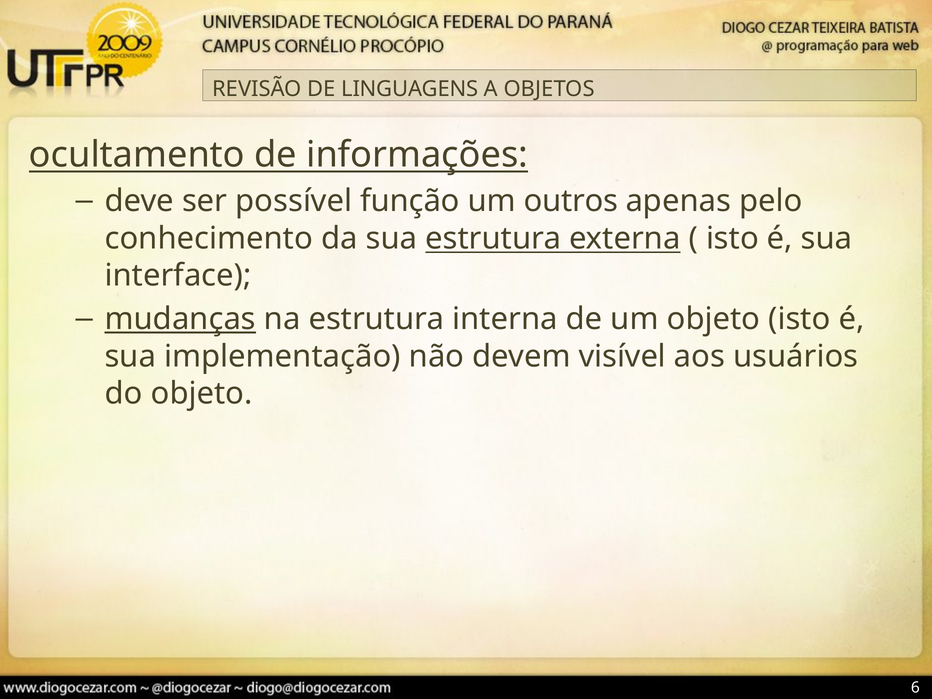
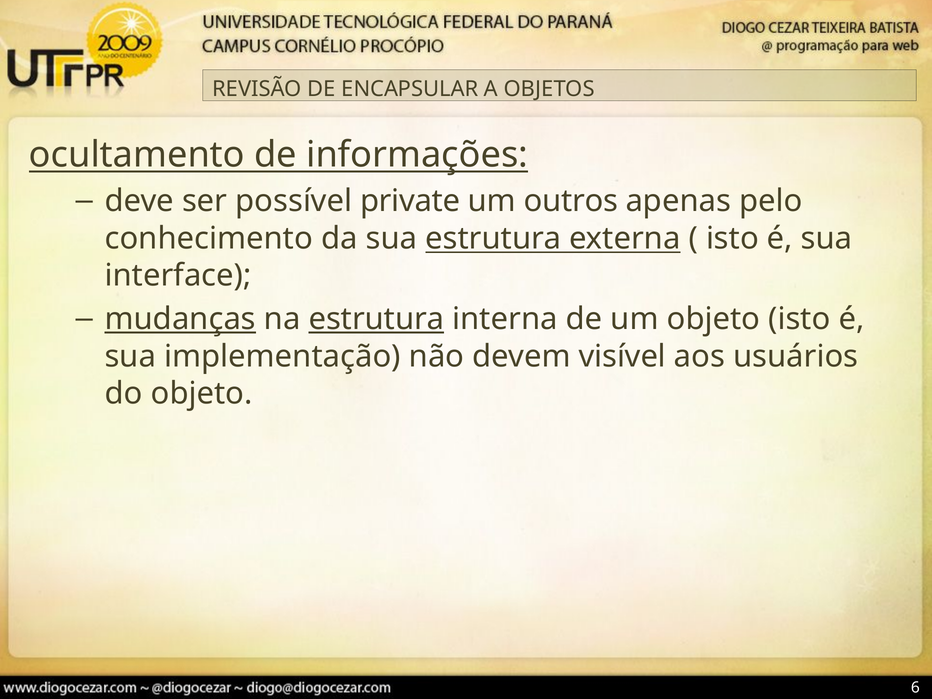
LINGUAGENS: LINGUAGENS -> ENCAPSULAR (410, 89)
função: função -> private (410, 201)
estrutura underline: none -> present (376, 319)
